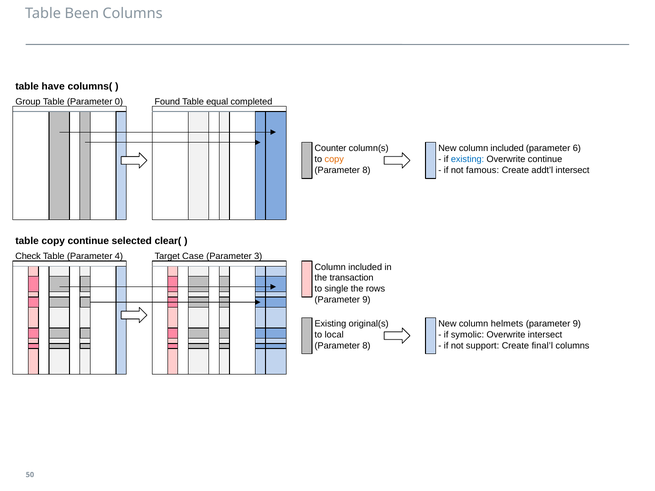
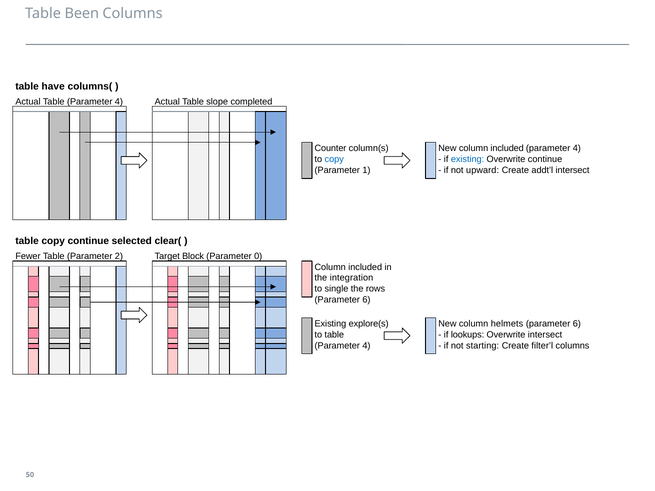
Group: Group -> Actual (28, 102)
0: 0 -> 4 (119, 102)
Found: Found -> Actual (167, 102)
equal: equal -> slope (217, 102)
6: 6 -> 4 (577, 149)
copy colour: orange -> blue (334, 159)
8: 8 -> 1 (366, 170)
famous: famous -> upward (483, 170)
Check: Check -> Fewer (28, 257)
4: 4 -> 2 (119, 257)
Case: Case -> Block (193, 257)
3: 3 -> 0 (258, 257)
transaction: transaction -> integration (352, 278)
9: 9 -> 6 (366, 300)
original(s: original(s -> explore(s (369, 324)
9: 9 -> 6 (577, 324)
to local: local -> table (334, 335)
symolic: symolic -> lookups (468, 335)
8: 8 -> 4 (366, 346)
support: support -> starting (483, 346)
final’l: final’l -> filter’l (542, 346)
